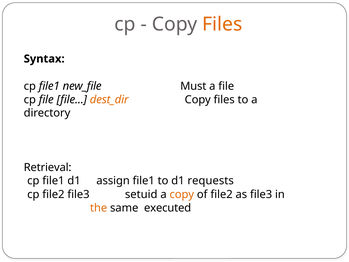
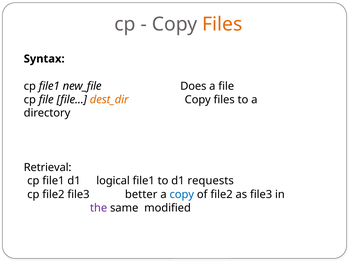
Must: Must -> Does (193, 86)
assign: assign -> logical (113, 181)
setuid: setuid -> better (141, 194)
copy colour: orange -> blue (182, 194)
the colour: orange -> purple (99, 208)
executed: executed -> modified (168, 208)
